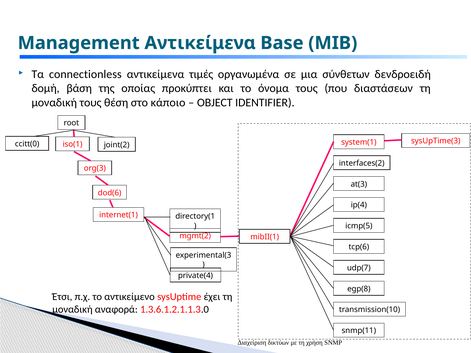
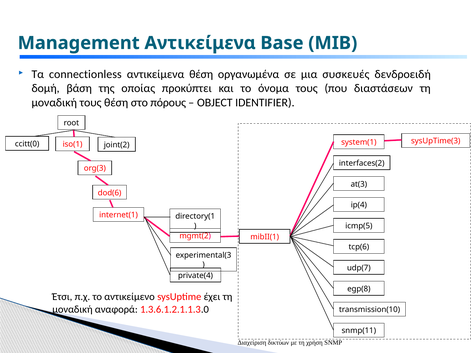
αντικείμενα τιμές: τιμές -> θέση (201, 74)
σύνθετων: σύνθετων -> συσκευές (346, 74)
κάποιο: κάποιο -> πόρους (168, 103)
